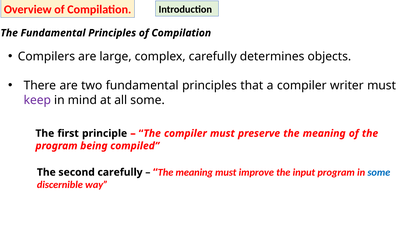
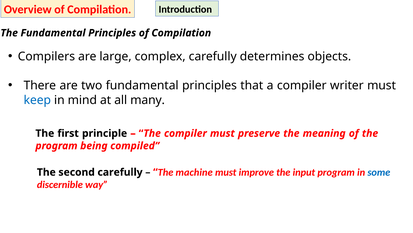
keep colour: purple -> blue (37, 100)
all some: some -> many (148, 100)
meaning: meaning -> machine (194, 172)
